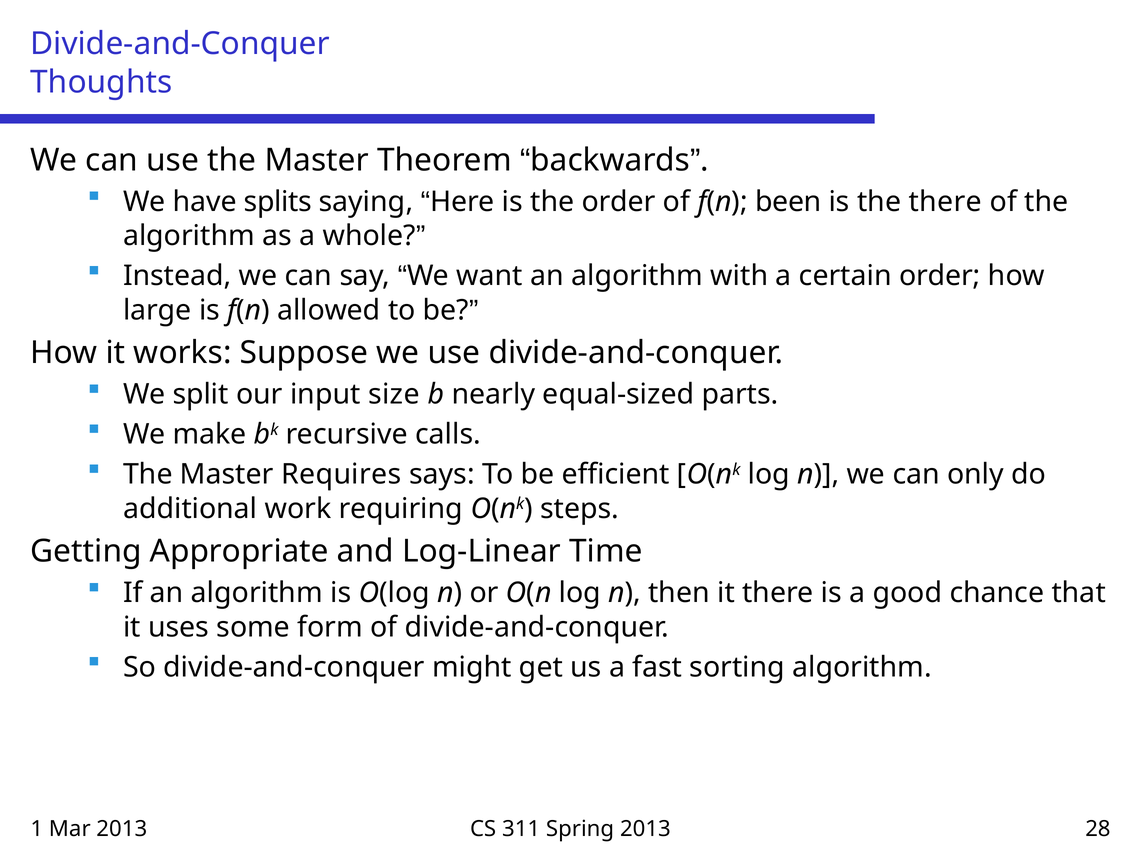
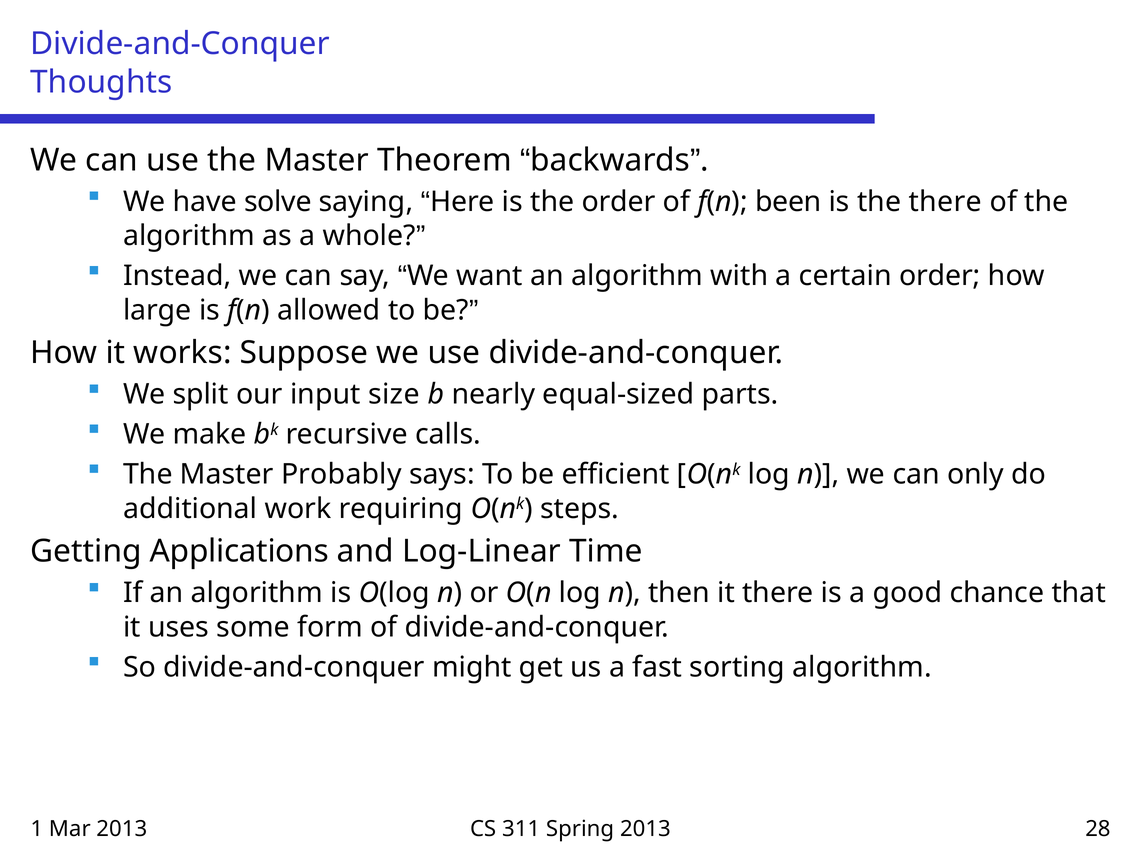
splits: splits -> solve (278, 202)
Requires: Requires -> Probably (341, 474)
Appropriate: Appropriate -> Applications (239, 551)
